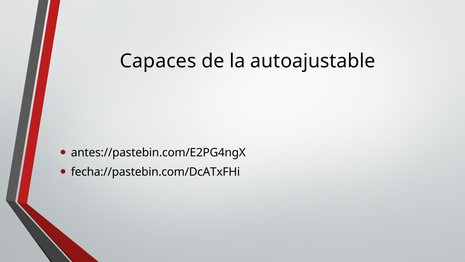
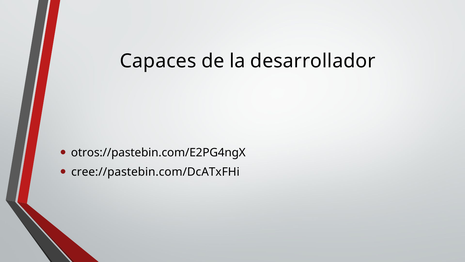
autoajustable: autoajustable -> desarrollador (313, 61)
antes://pastebin.com/E2PG4ngX: antes://pastebin.com/E2PG4ngX -> otros://pastebin.com/E2PG4ngX (158, 153)
fecha://pastebin.com/DcATxFHi: fecha://pastebin.com/DcATxFHi -> cree://pastebin.com/DcATxFHi (155, 172)
